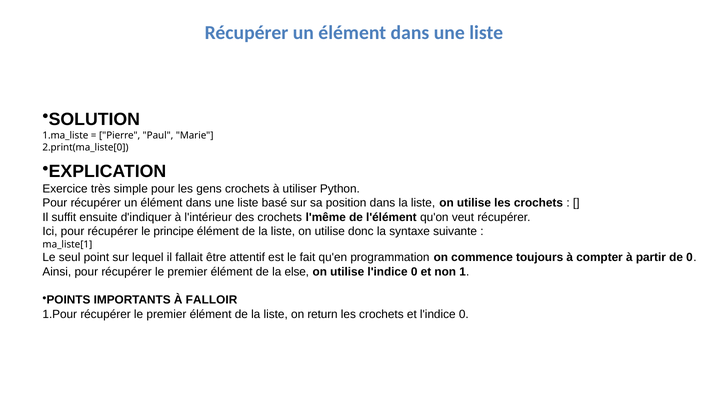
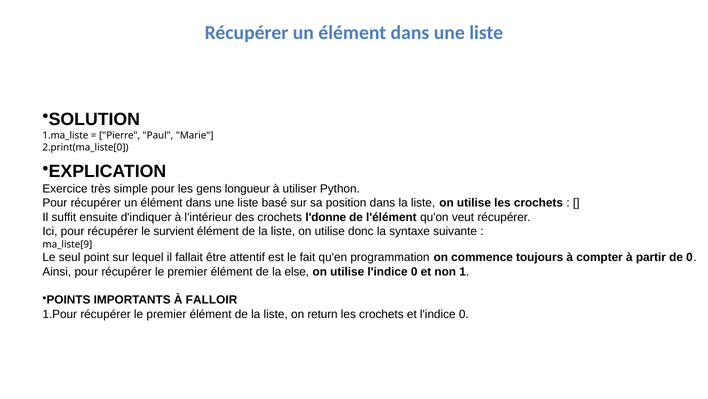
gens crochets: crochets -> longueur (247, 189)
l'même: l'même -> l'donne (326, 217)
principe: principe -> survient (174, 231)
ma_liste[1: ma_liste[1 -> ma_liste[9 (67, 244)
